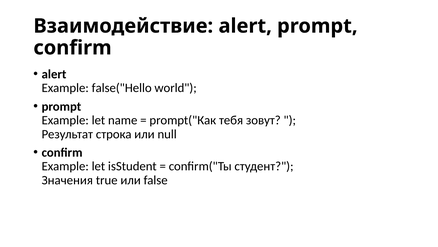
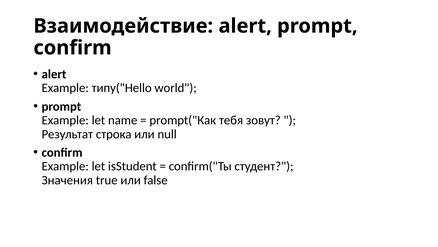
false("Hello: false("Hello -> типу("Hello (122, 88)
